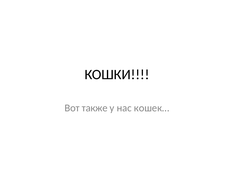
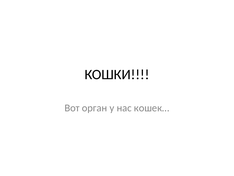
также: также -> орган (95, 108)
